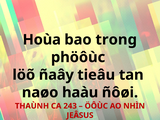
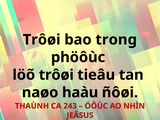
Hoùa: Hoùa -> Trôøi (42, 40)
löõ ñaây: ñaây -> trôøi (56, 75)
